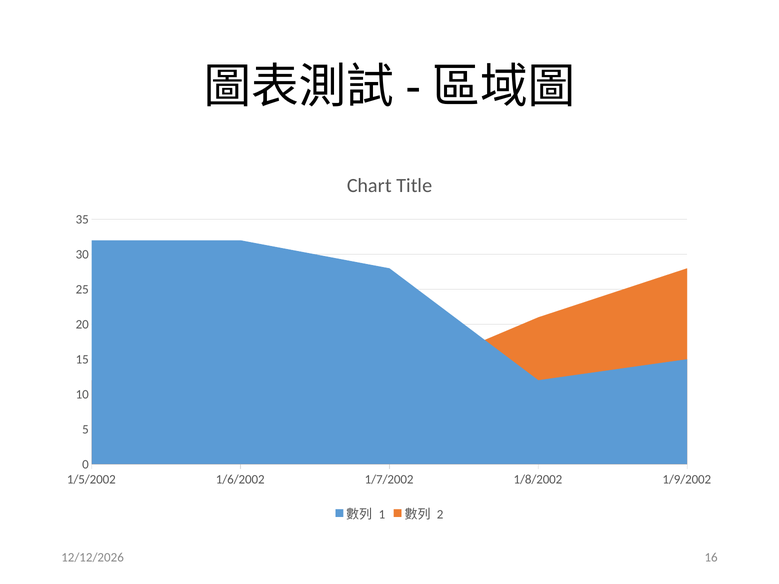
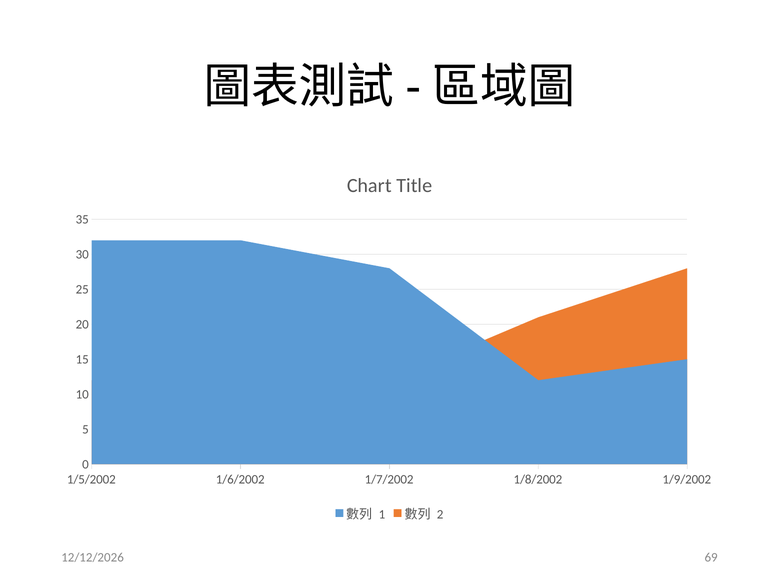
16: 16 -> 69 (711, 558)
